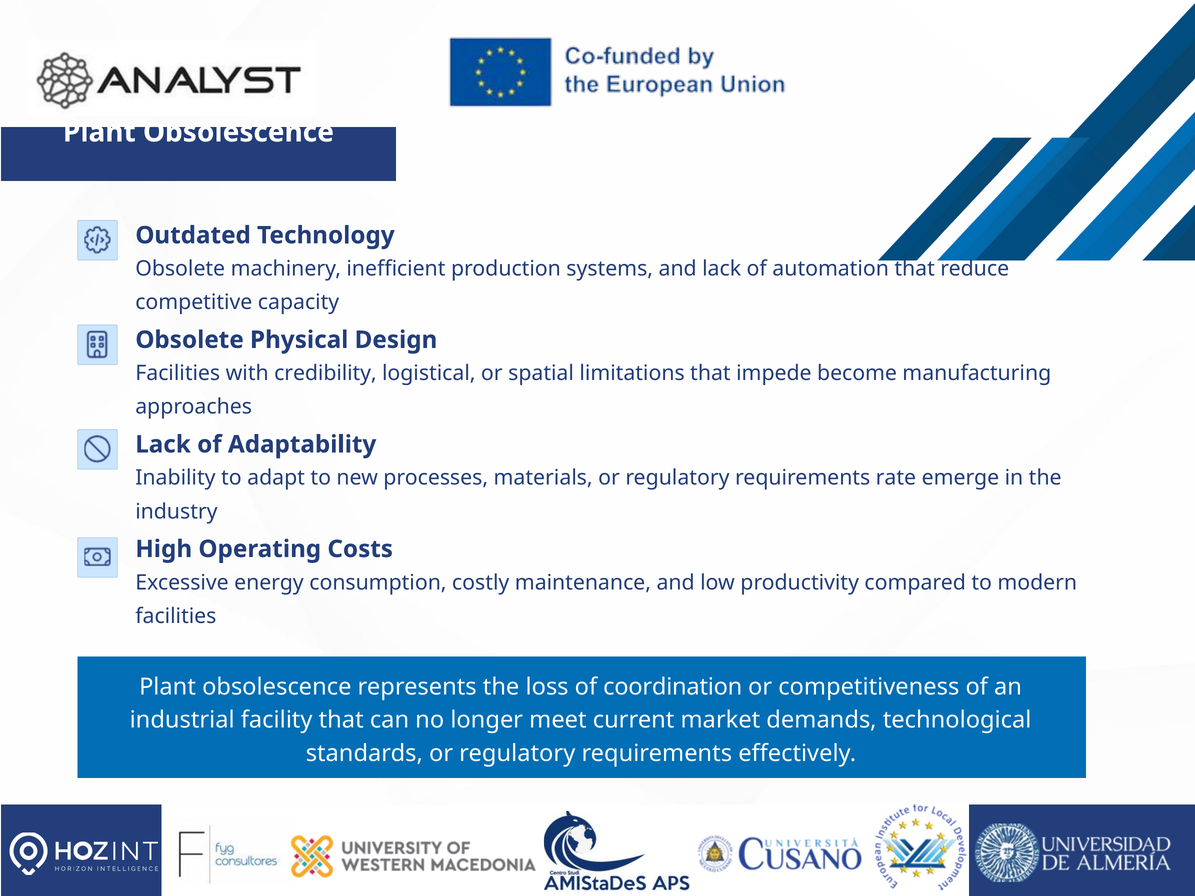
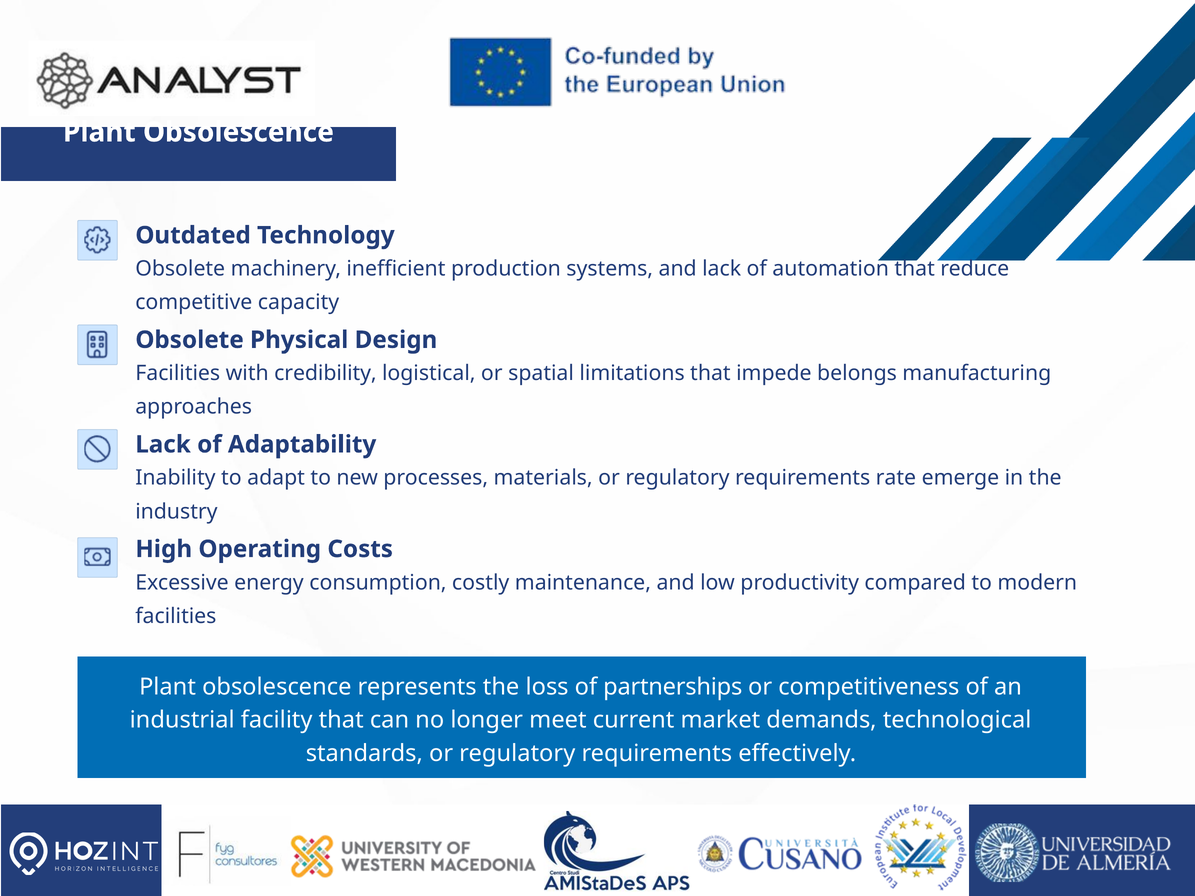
become: become -> belongs (857, 373)
coordination: coordination -> partnerships (673, 687)
